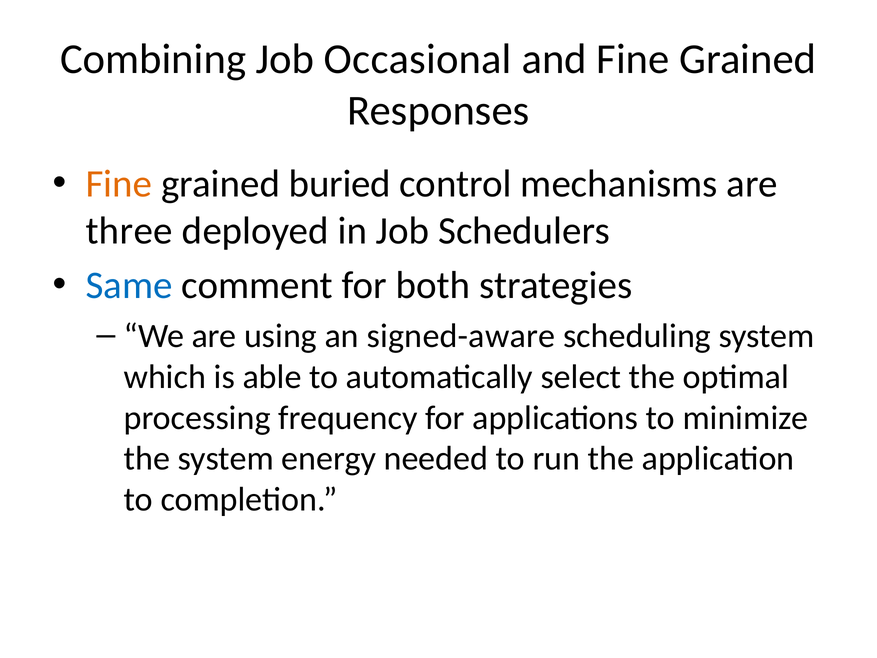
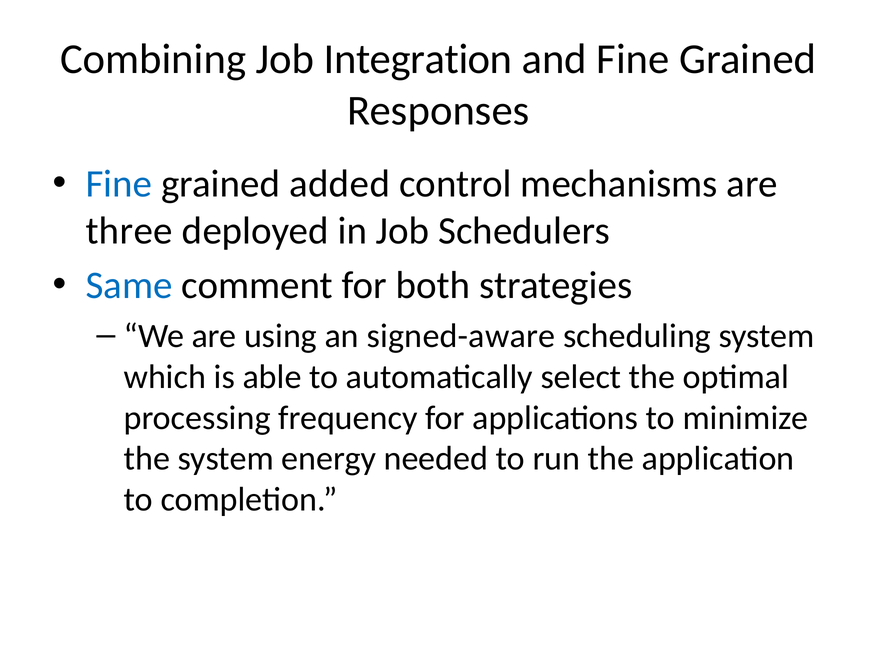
Occasional: Occasional -> Integration (418, 59)
Fine colour: orange -> blue (119, 184)
buried: buried -> added (340, 184)
